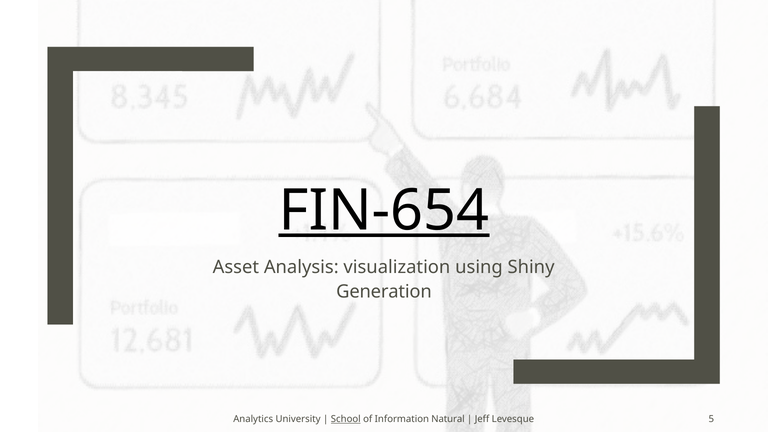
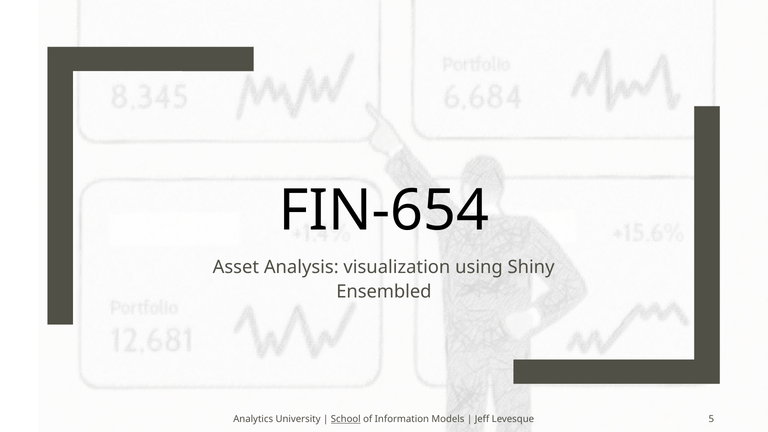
FIN-654 underline: present -> none (384, 211)
Generation: Generation -> Ensembled (384, 292)
Natural: Natural -> Models (448, 419)
